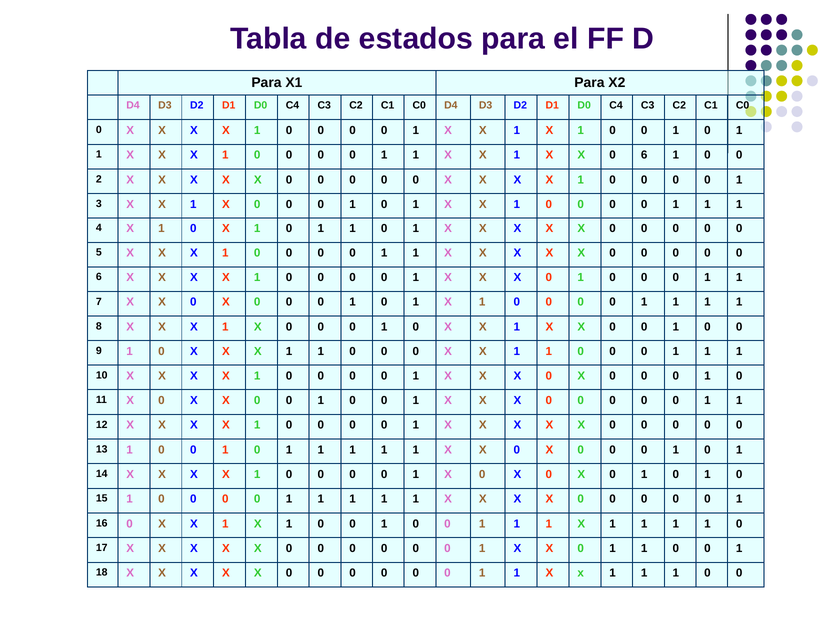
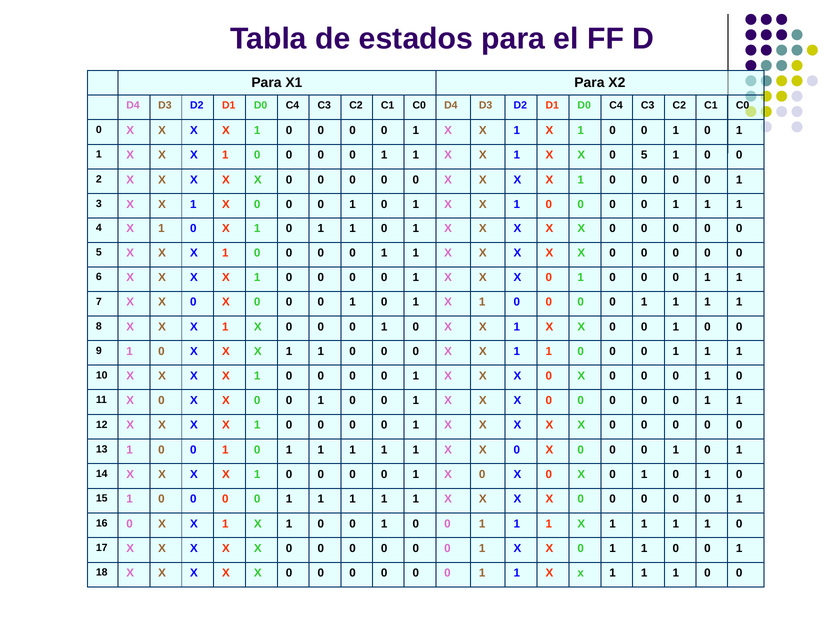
X 0 6: 6 -> 5 (644, 155)
